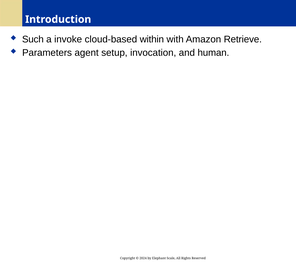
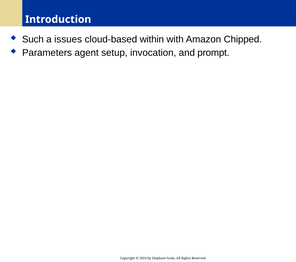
invoke: invoke -> issues (68, 39)
Retrieve: Retrieve -> Chipped (243, 39)
human: human -> prompt (213, 53)
